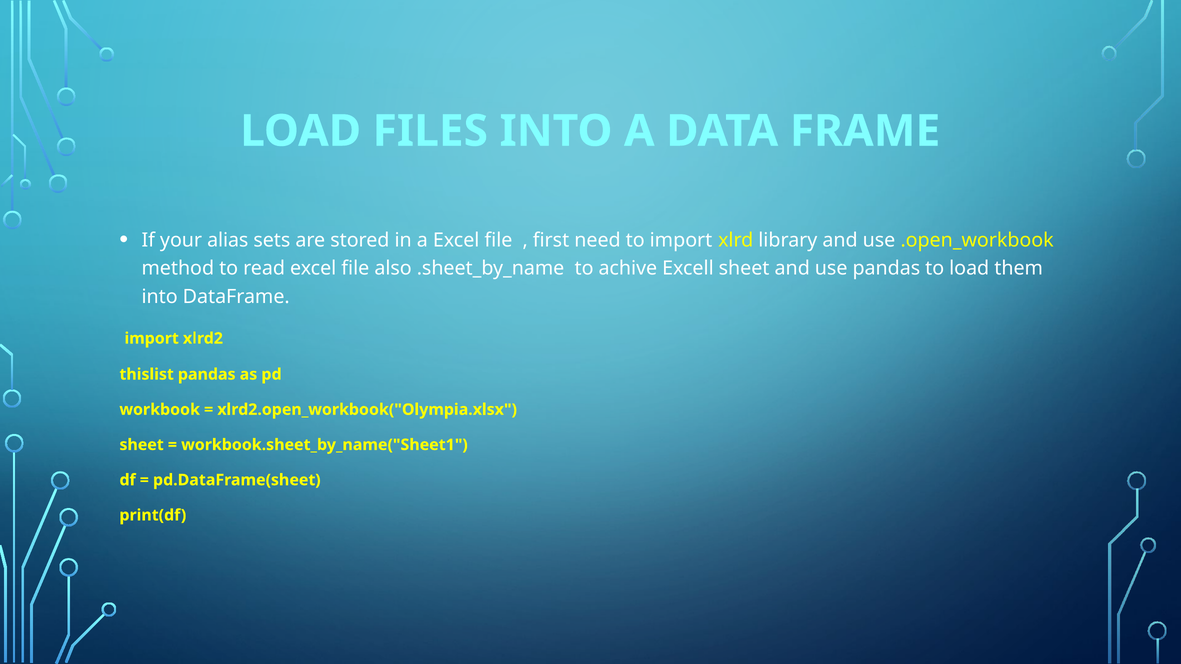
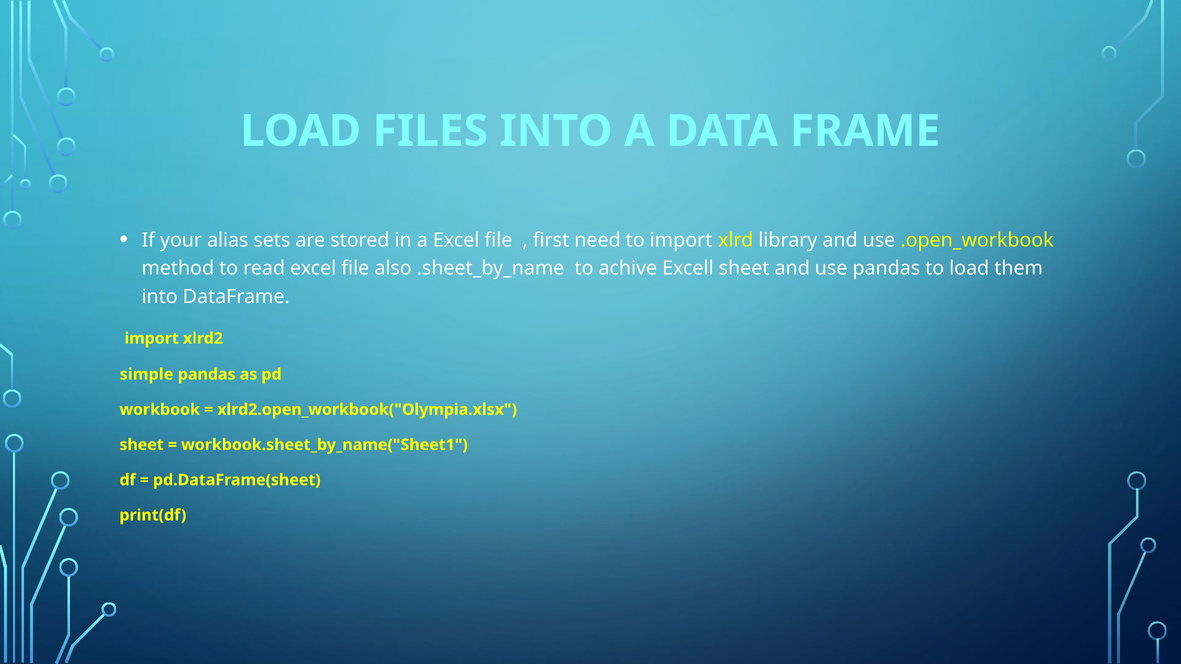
thislist: thislist -> simple (147, 375)
